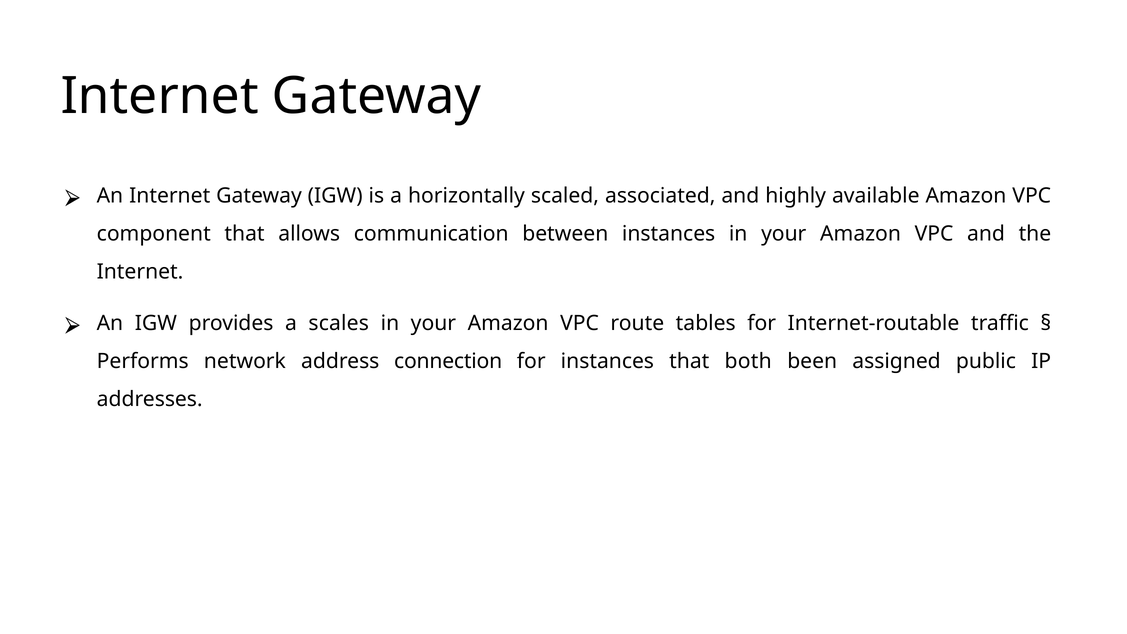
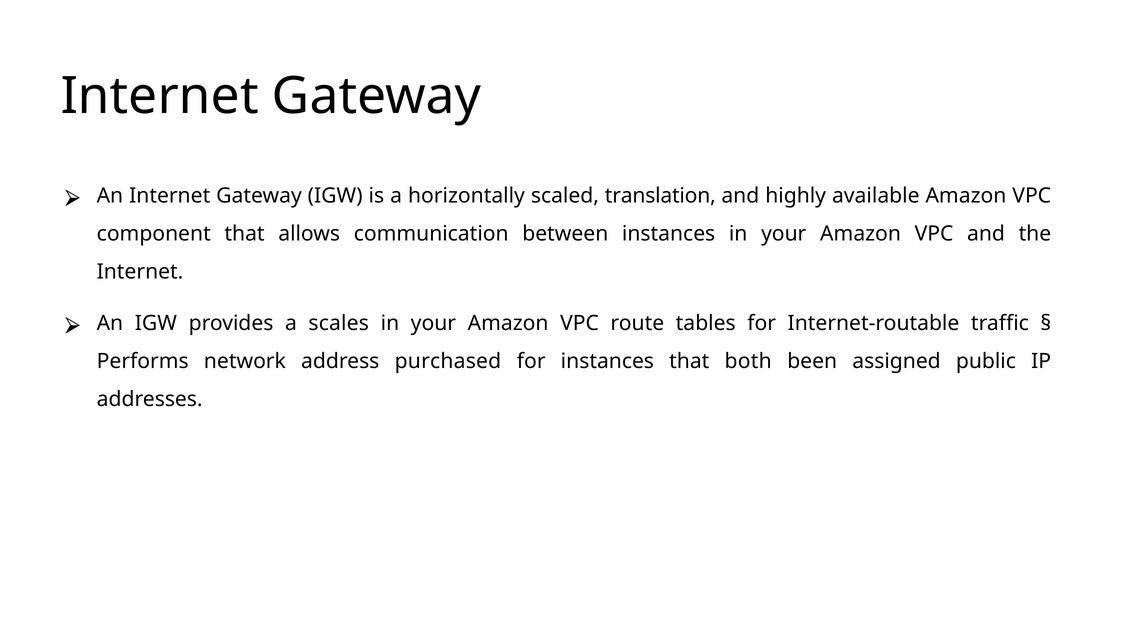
associated: associated -> translation (660, 196)
connection: connection -> purchased (448, 361)
